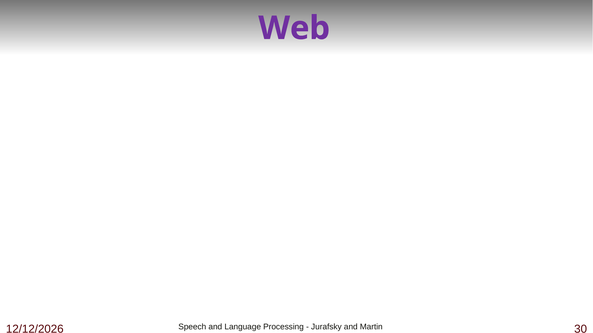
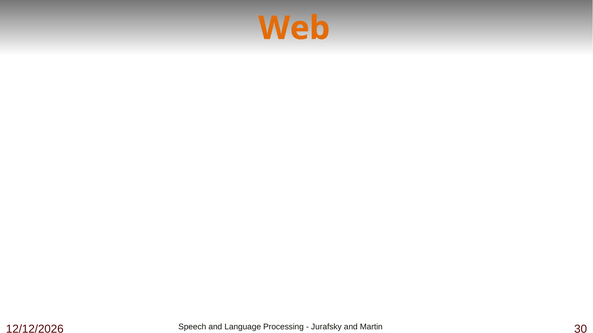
Web colour: purple -> orange (294, 28)
